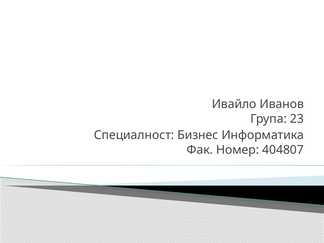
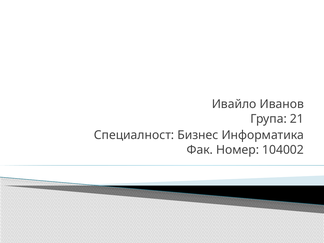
23: 23 -> 21 (297, 119)
404807: 404807 -> 104002 (283, 150)
